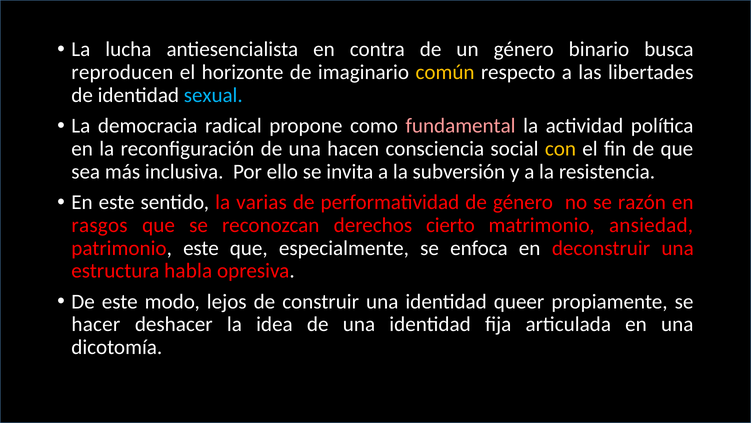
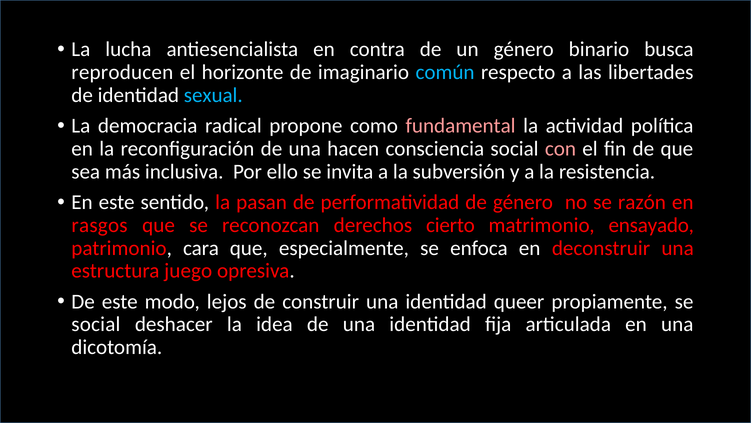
común colour: yellow -> light blue (445, 72)
con colour: yellow -> pink (560, 149)
varias: varias -> pasan (262, 202)
ansiedad: ansiedad -> ensayado (651, 225)
patrimonio este: este -> cara (201, 248)
habla: habla -> juego (188, 271)
hacer: hacer -> social (96, 324)
